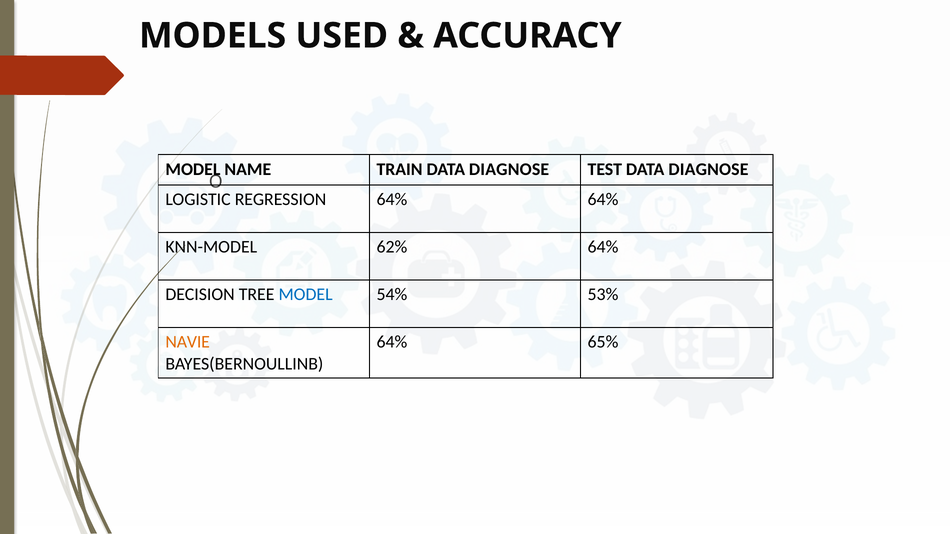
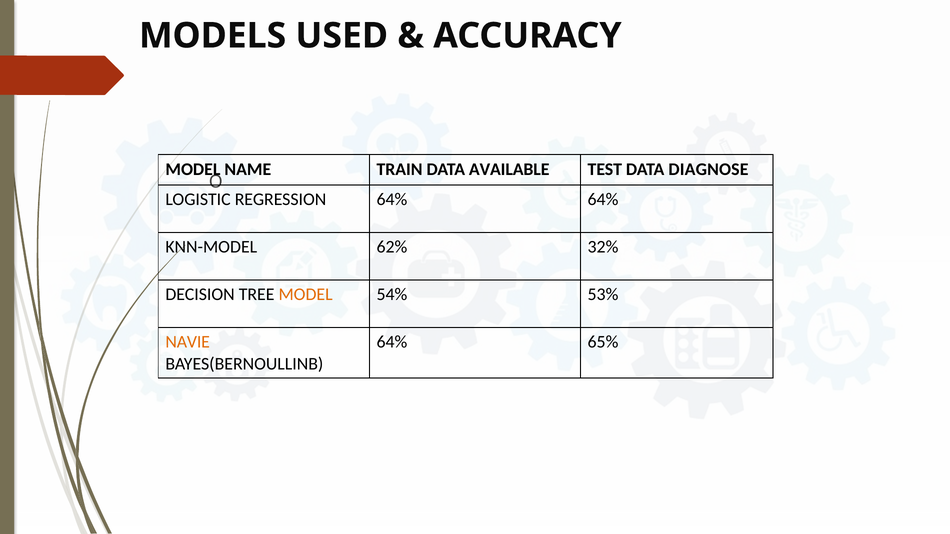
TRAIN DATA DIAGNOSE: DIAGNOSE -> AVAILABLE (509, 169)
62% 64%: 64% -> 32% (603, 247)
MODEL colour: blue -> orange (306, 295)
